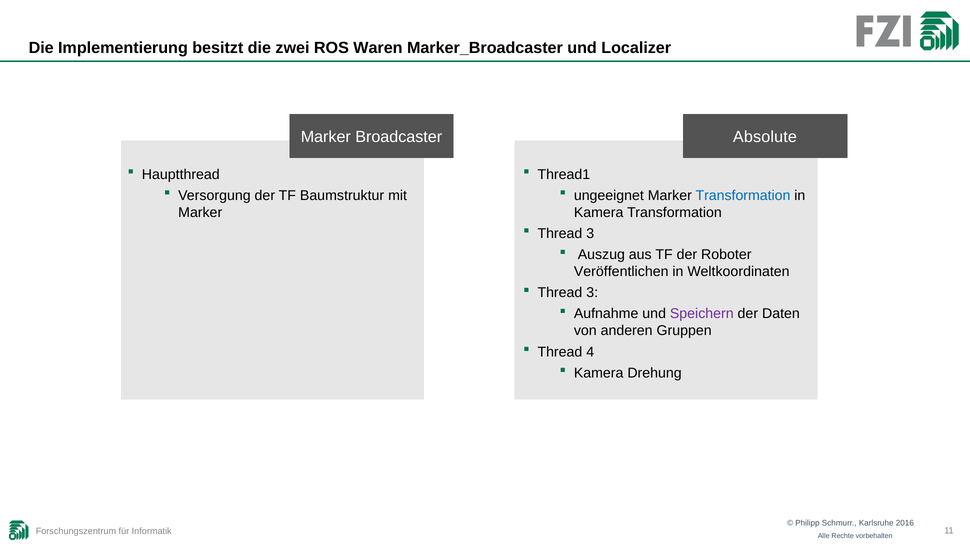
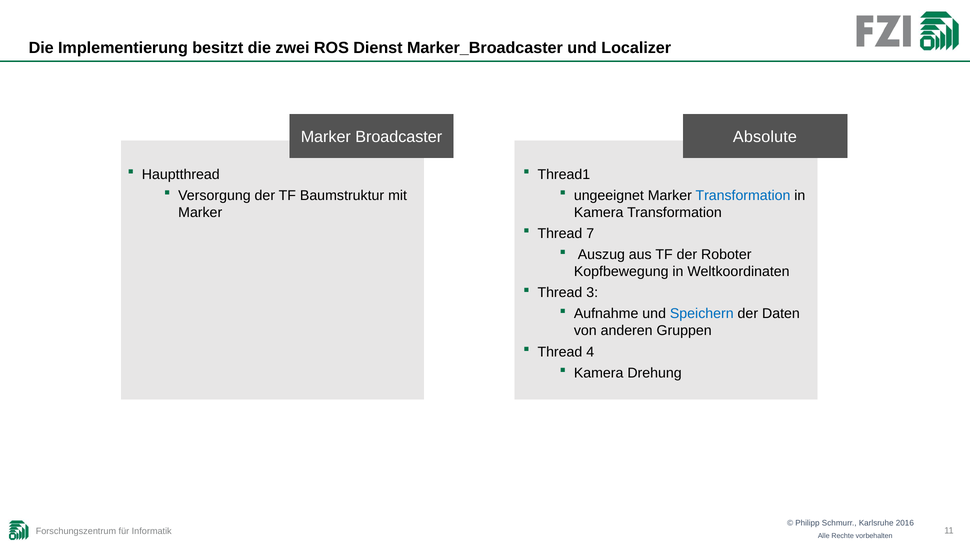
Waren: Waren -> Dienst (378, 48)
3: 3 -> 7 (590, 233)
Veröffentlichen: Veröffentlichen -> Kopfbewegung (621, 271)
Speichern colour: purple -> blue (702, 314)
